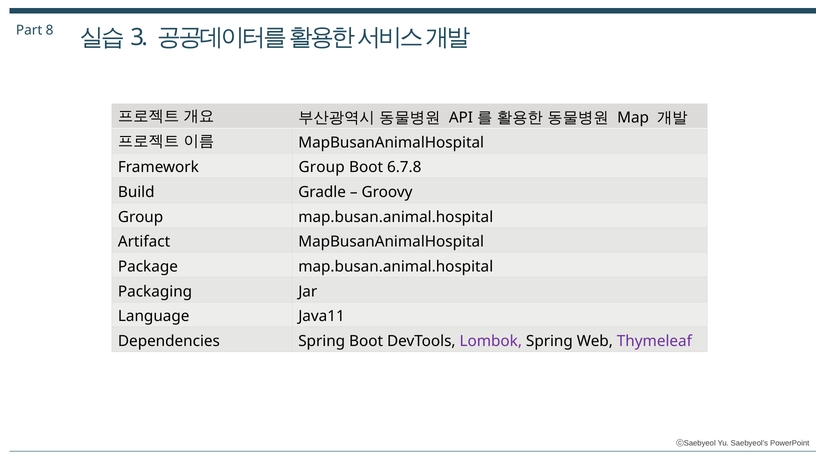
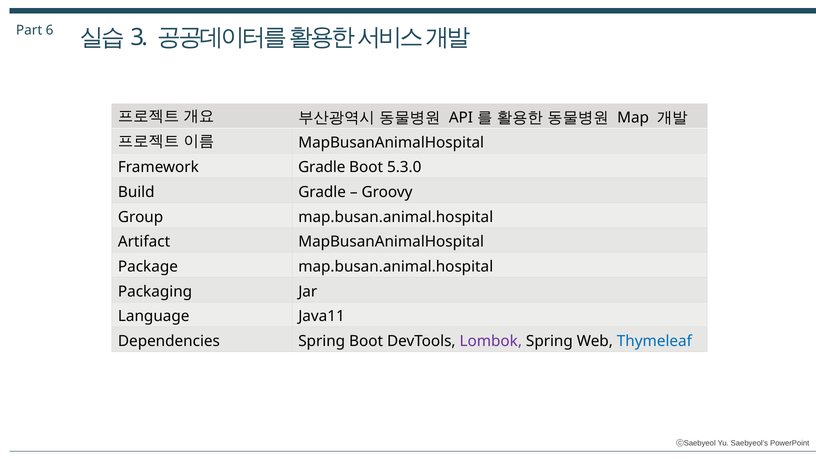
8: 8 -> 6 (50, 30)
Framework Group: Group -> Gradle (322, 167)
6.7.8: 6.7.8 -> 5.3.0 (404, 167)
Thymeleaf colour: purple -> blue (654, 341)
